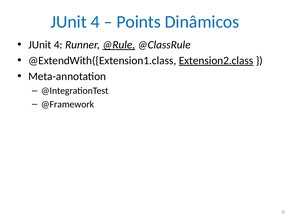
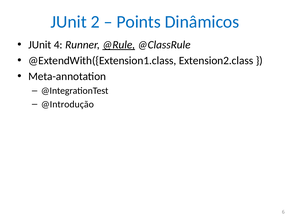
4: 4 -> 2 (95, 22)
Extension2.class underline: present -> none (216, 60)
@Framework: @Framework -> @Introdução (67, 104)
